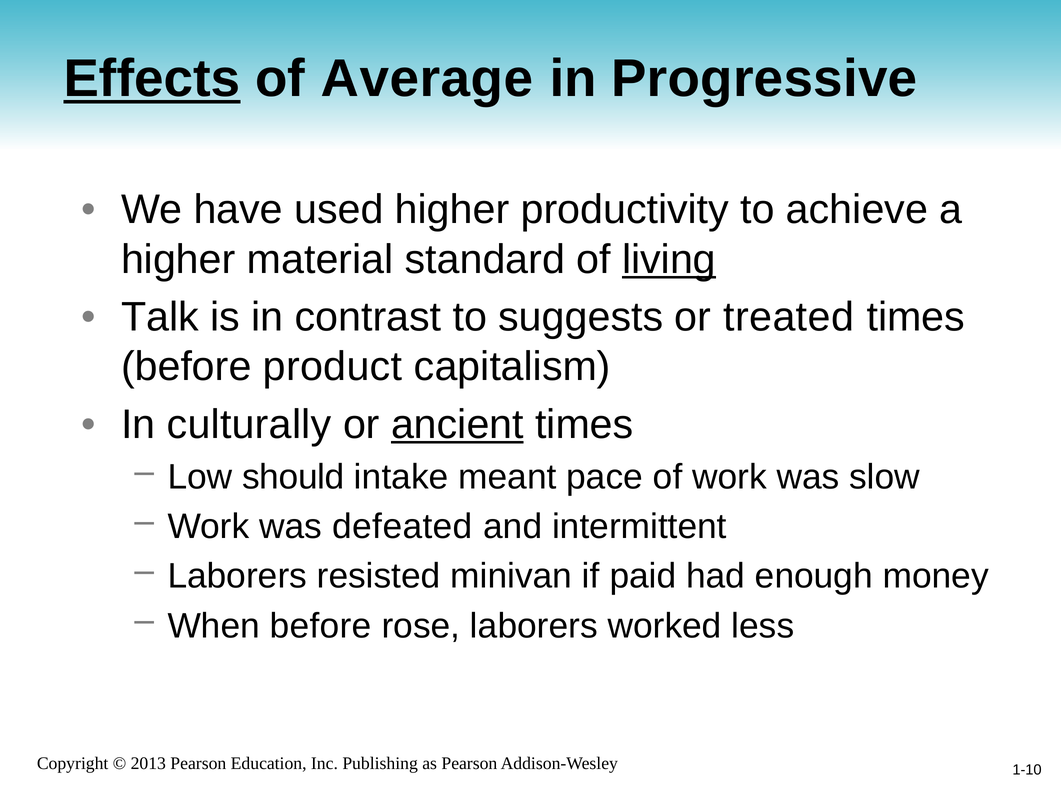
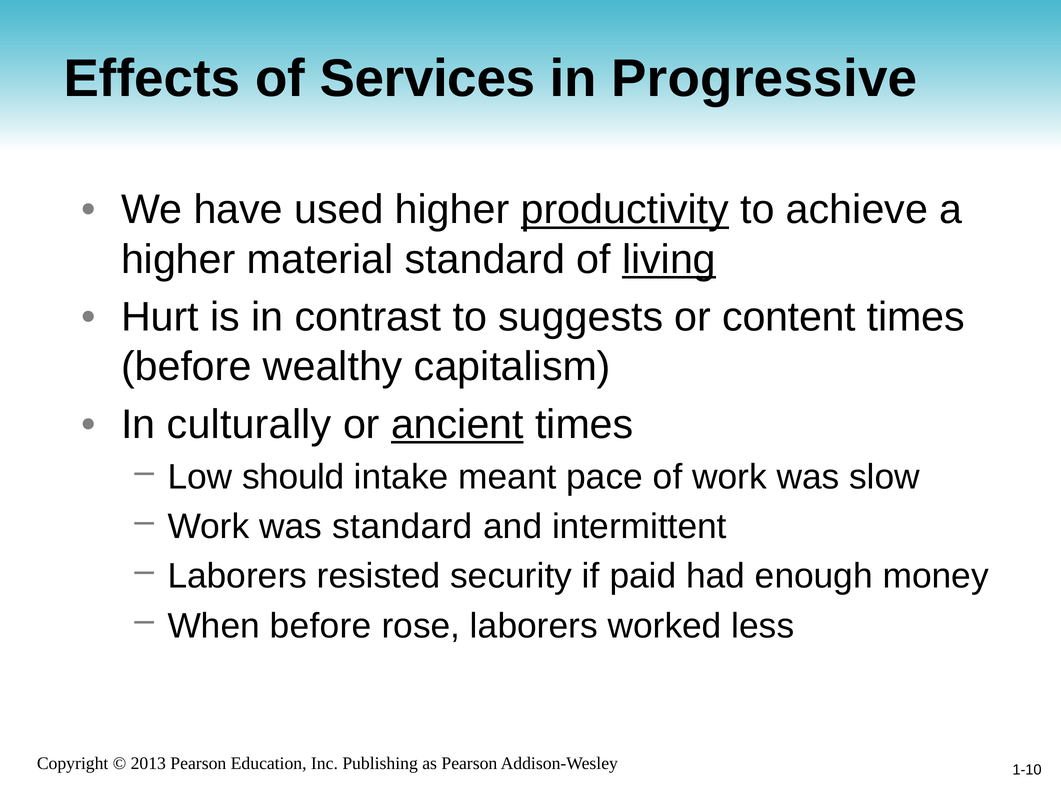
Effects underline: present -> none (152, 79)
Average: Average -> Services (427, 79)
productivity underline: none -> present (625, 210)
Talk: Talk -> Hurt (160, 317)
treated: treated -> content (789, 317)
product: product -> wealthy (333, 367)
was defeated: defeated -> standard (402, 527)
minivan: minivan -> security (511, 576)
